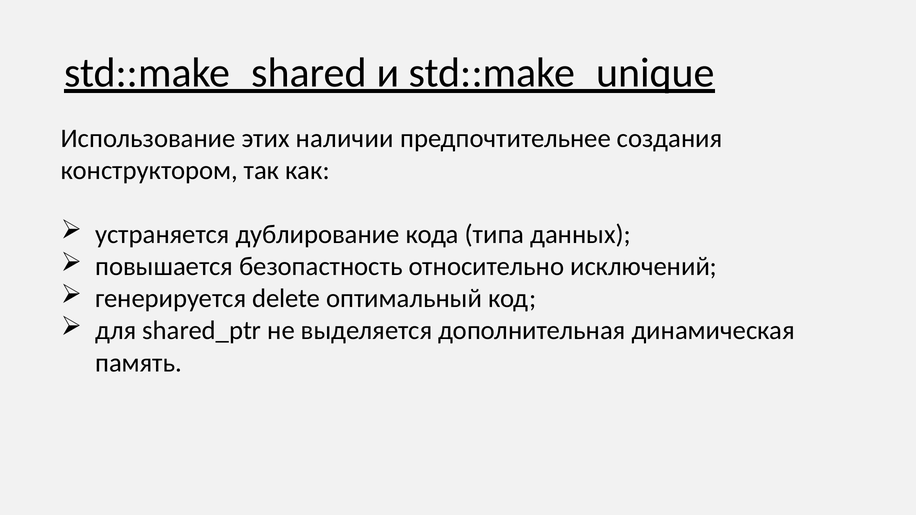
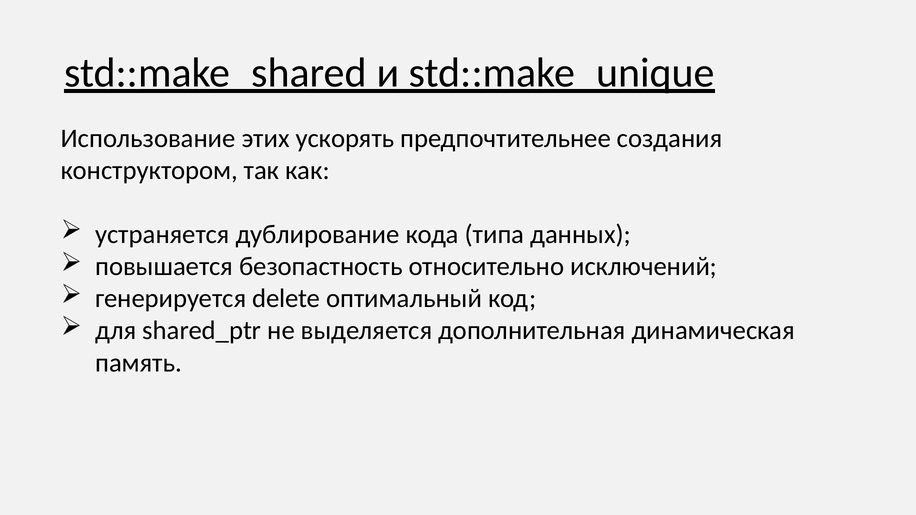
наличии: наличии -> ускорять (345, 138)
